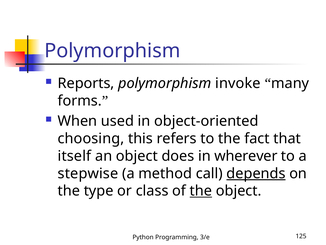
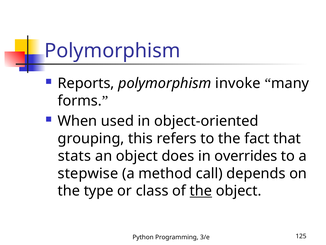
choosing: choosing -> grouping (91, 138)
itself: itself -> stats (74, 156)
wherever: wherever -> overrides (246, 156)
depends underline: present -> none (256, 173)
